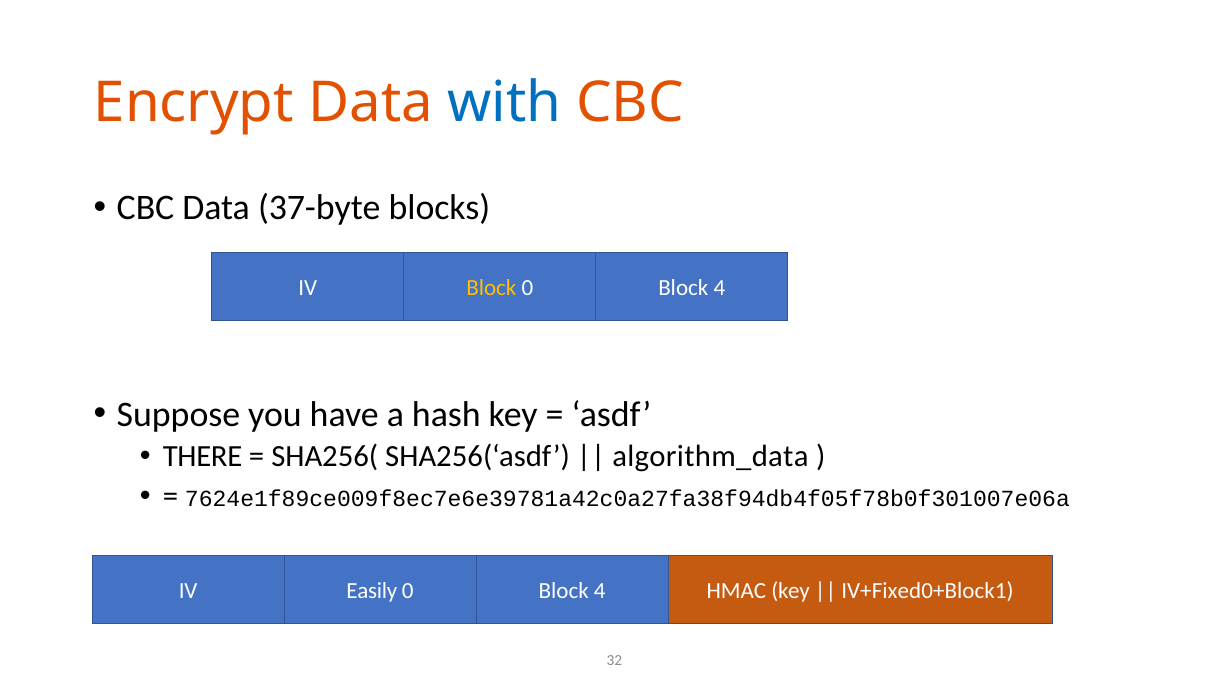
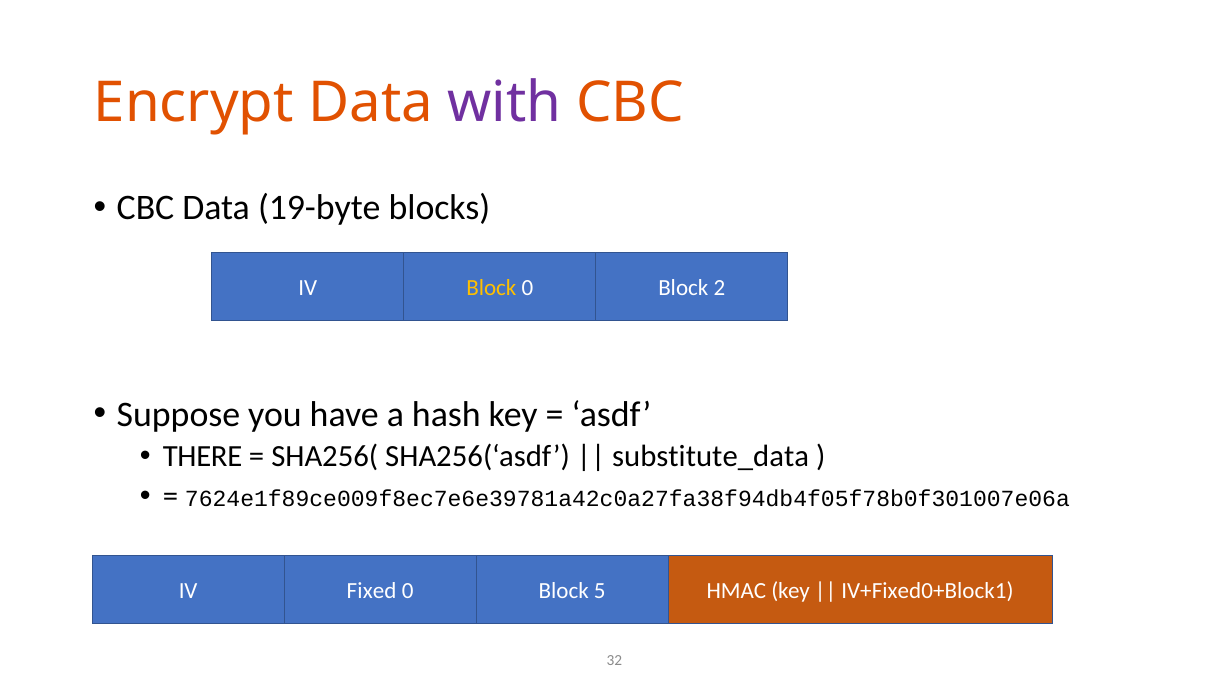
with colour: blue -> purple (505, 103)
37-byte: 37-byte -> 19-byte (319, 208)
4: 4 -> 2 (719, 288)
algorithm_data: algorithm_data -> substitute_data (711, 456)
Easily: Easily -> Fixed (372, 590)
4: 4 -> 5 (600, 590)
